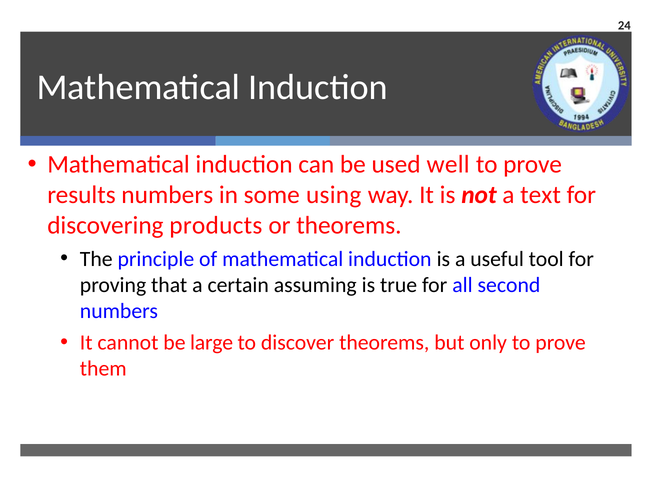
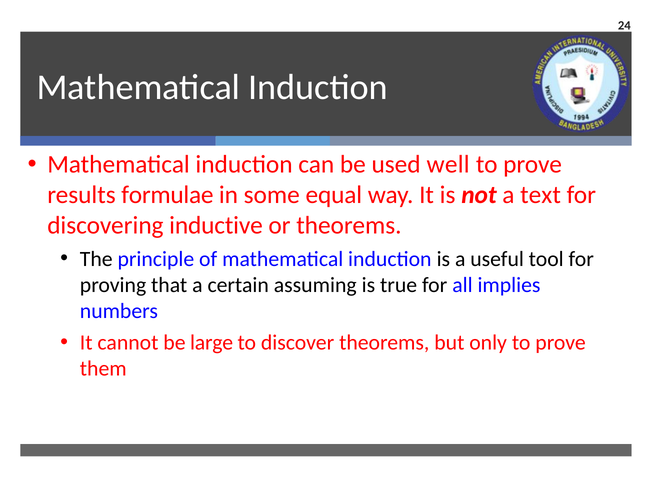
results numbers: numbers -> formulae (167, 195)
using: using -> equal (334, 195)
products: products -> inductive (216, 226)
second: second -> implies (509, 285)
